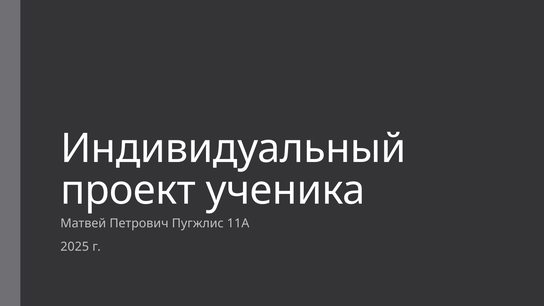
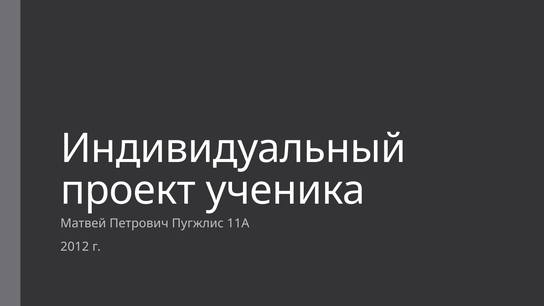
2025: 2025 -> 2012 (75, 247)
